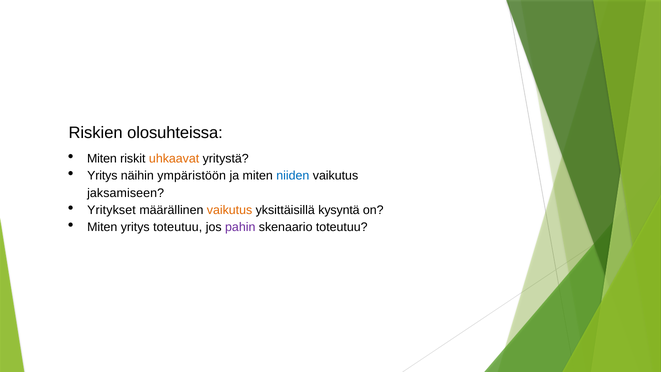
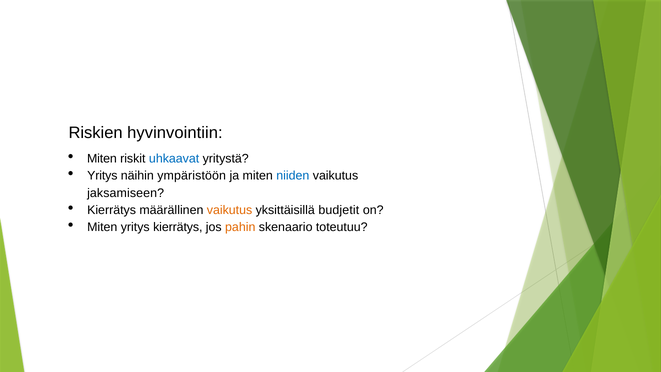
olosuhteissa: olosuhteissa -> hyvinvointiin (175, 133)
uhkaavat colour: orange -> blue (174, 159)
Yritykset: Yritykset -> Kierrätys (112, 210)
kysyntä: kysyntä -> budjetit (339, 210)
yritys toteutuu: toteutuu -> kierrätys (178, 227)
pahin colour: purple -> orange (240, 227)
